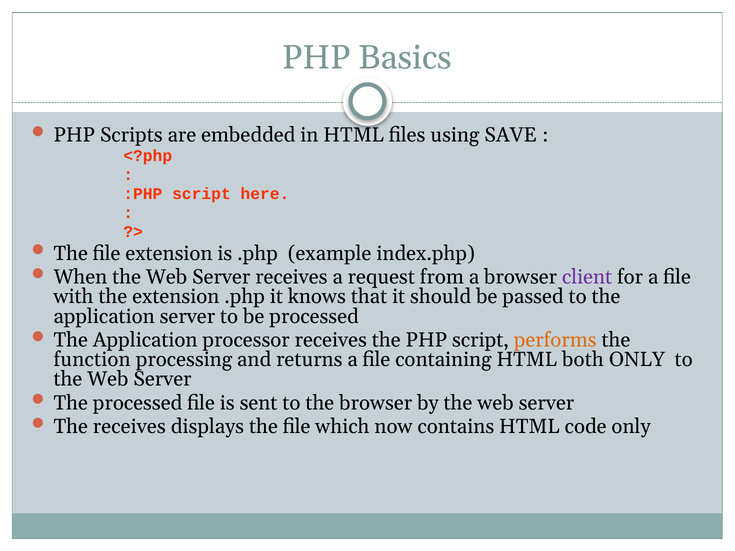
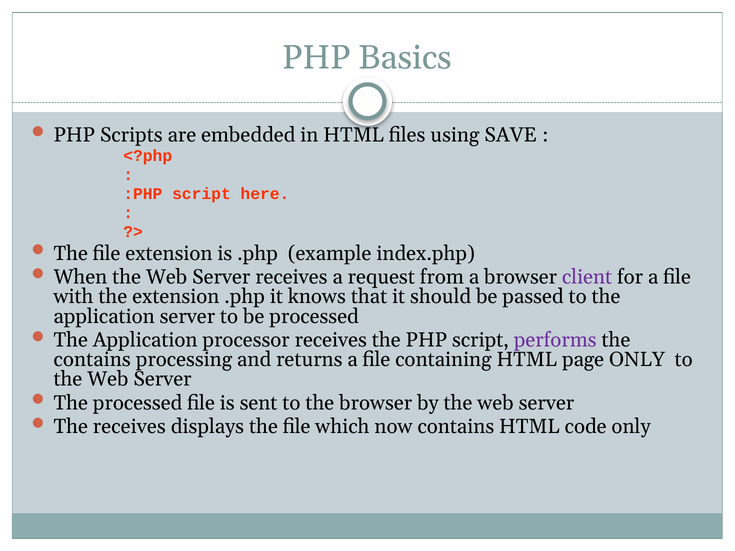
performs colour: orange -> purple (555, 340)
function: function -> contains (92, 360)
both: both -> page (583, 360)
